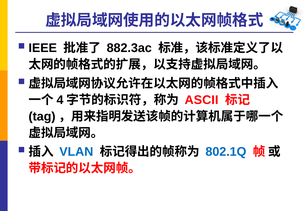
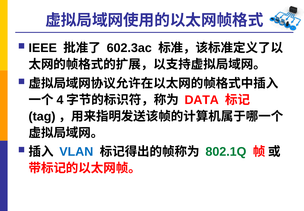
882.3ac: 882.3ac -> 602.3ac (129, 48)
ASCII: ASCII -> DATA (202, 100)
802.1Q colour: blue -> green (226, 151)
